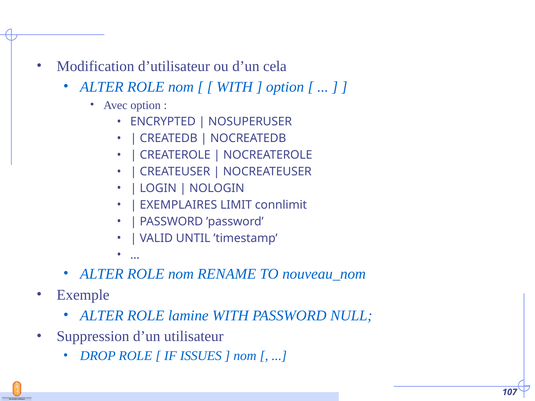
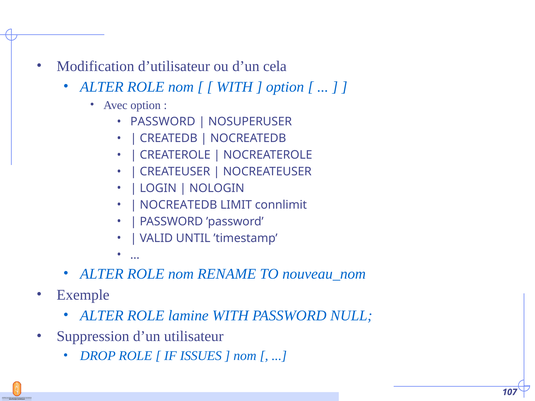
ENCRYPTED: ENCRYPTED -> PASSWORD (163, 122)
EXEMPLAIRES: EXEMPLAIRES -> NOCREATEDB (178, 205)
